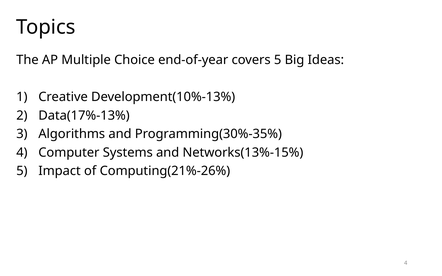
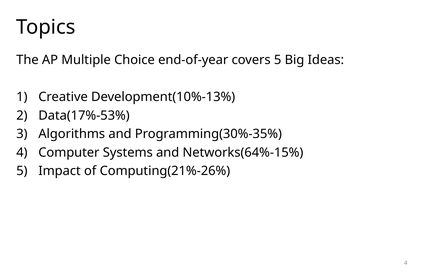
Data(17%-13%: Data(17%-13% -> Data(17%-53% (84, 116)
Networks(13%-15%: Networks(13%-15% -> Networks(64%-15% (243, 153)
